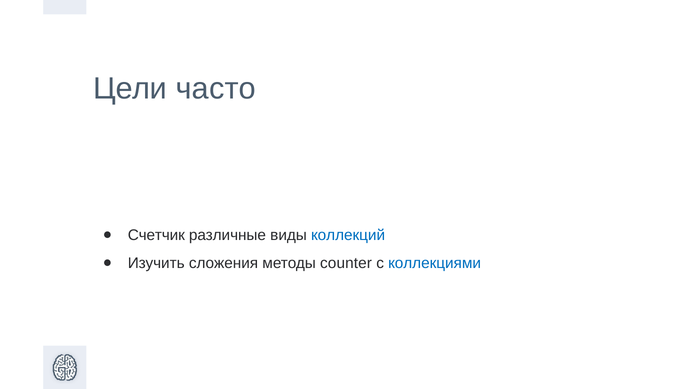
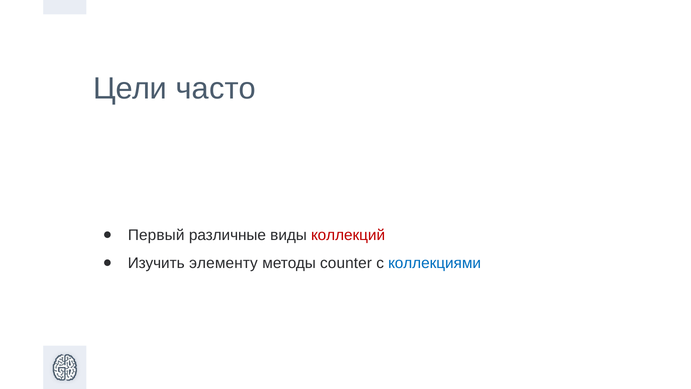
Счетчик: Счетчик -> Первый (156, 235)
коллекций colour: blue -> red (348, 235)
сложения: сложения -> элементу (223, 263)
